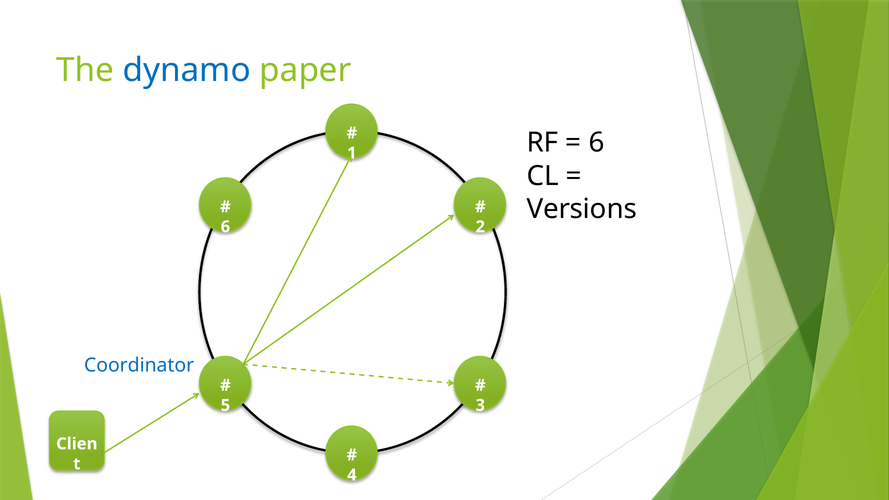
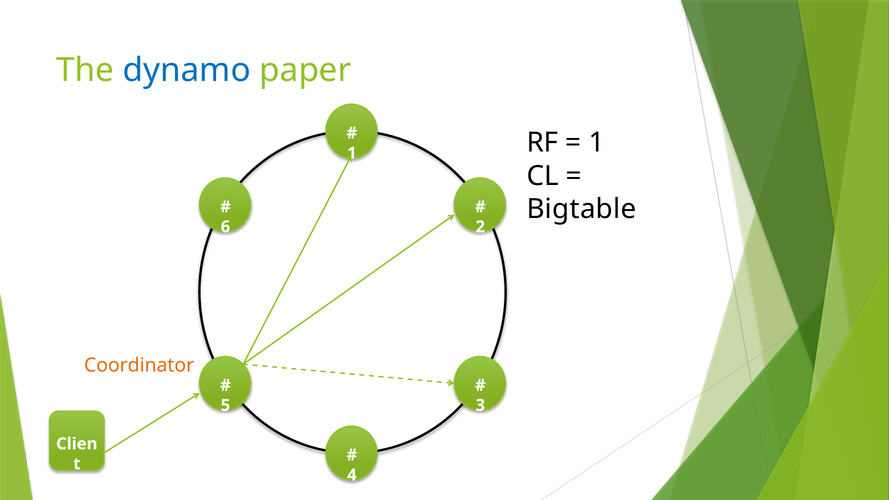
6: 6 -> 1 (596, 143)
Versions: Versions -> Bigtable (581, 209)
Coordinator colour: blue -> orange (139, 365)
